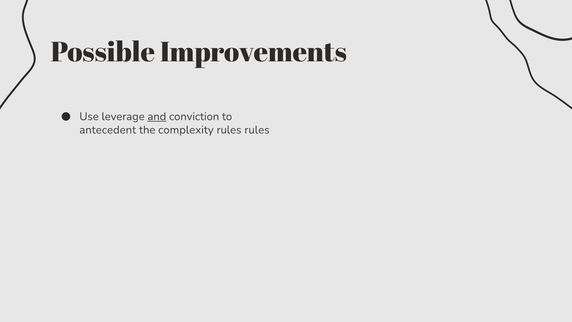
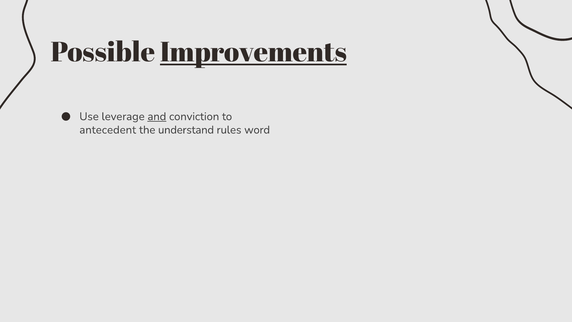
Improvements underline: none -> present (253, 52)
complexity: complexity -> understand (186, 130)
rules rules: rules -> word (257, 130)
